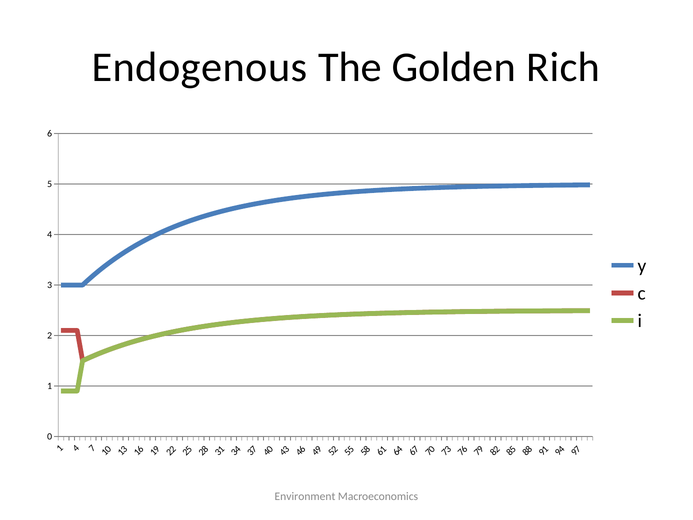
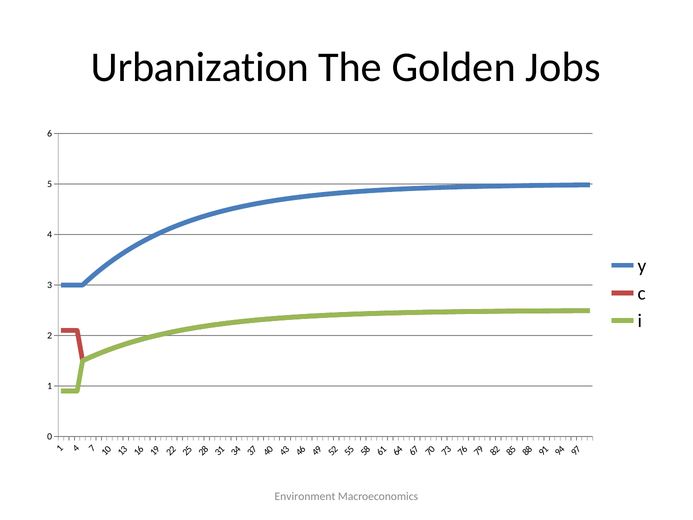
Endogenous: Endogenous -> Urbanization (200, 67)
Rich: Rich -> Jobs (563, 67)
